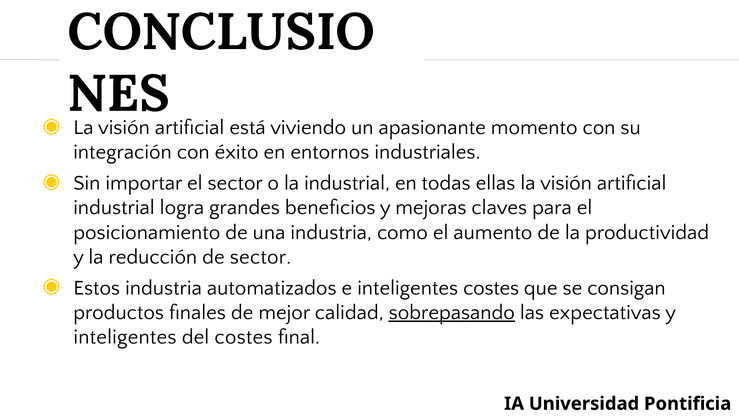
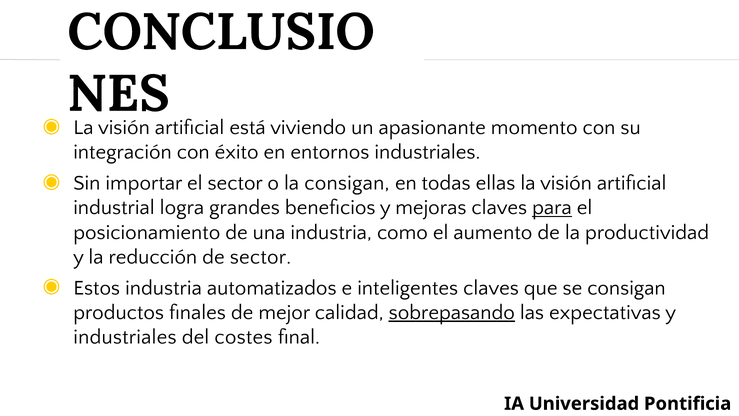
la industrial: industrial -> consigan (347, 183)
para underline: none -> present (552, 208)
inteligentes costes: costes -> claves (491, 288)
inteligentes: inteligentes -> industriales (125, 337)
